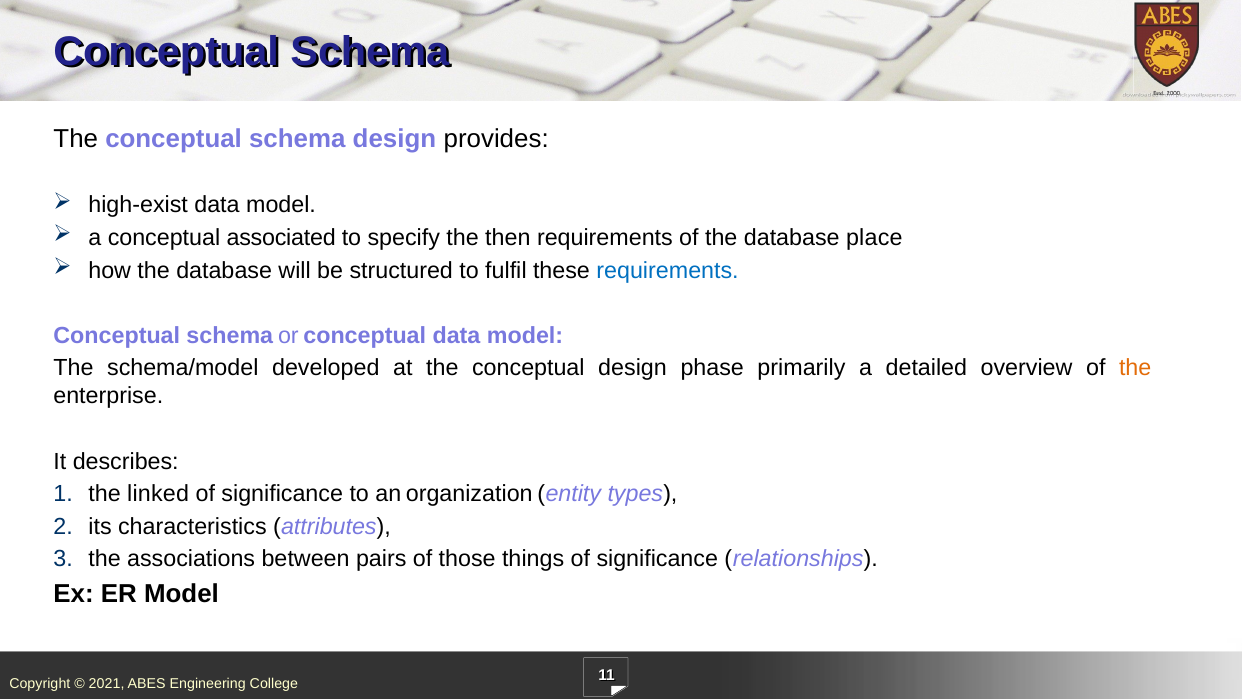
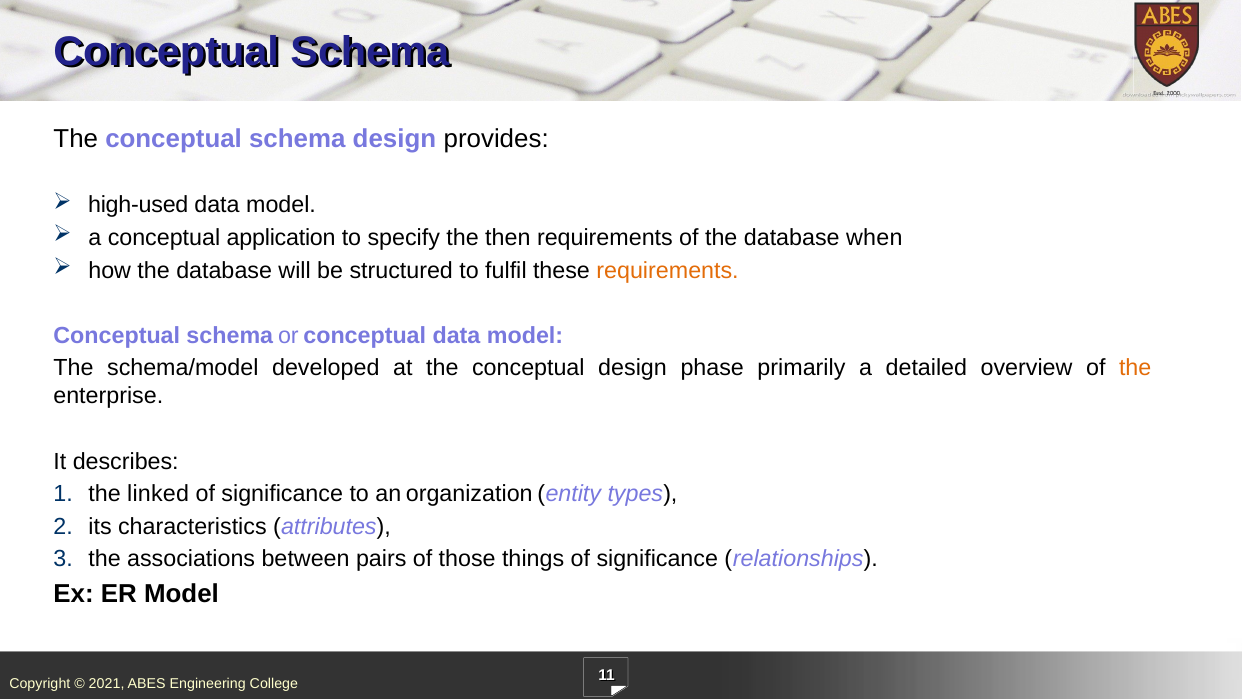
high-exist: high-exist -> high-used (138, 205)
associated: associated -> application (281, 238)
place: place -> when (874, 238)
requirements colour: blue -> orange (668, 270)
